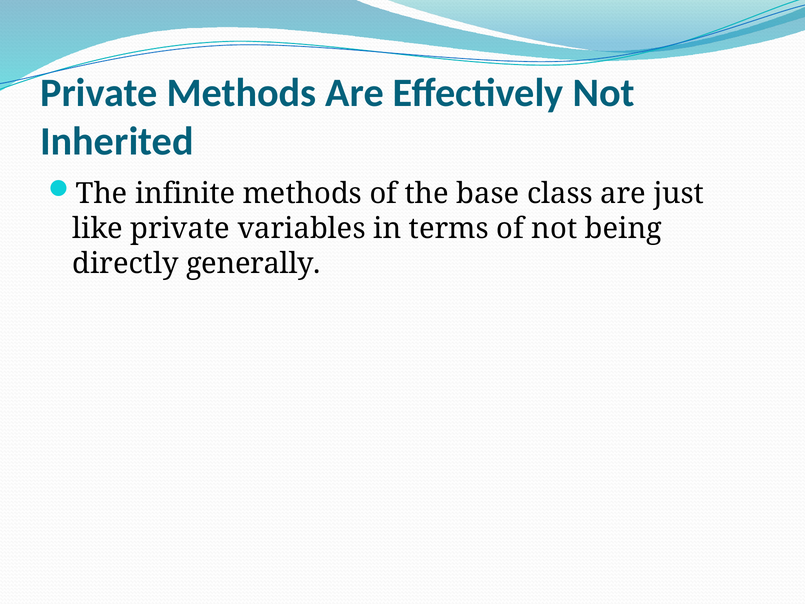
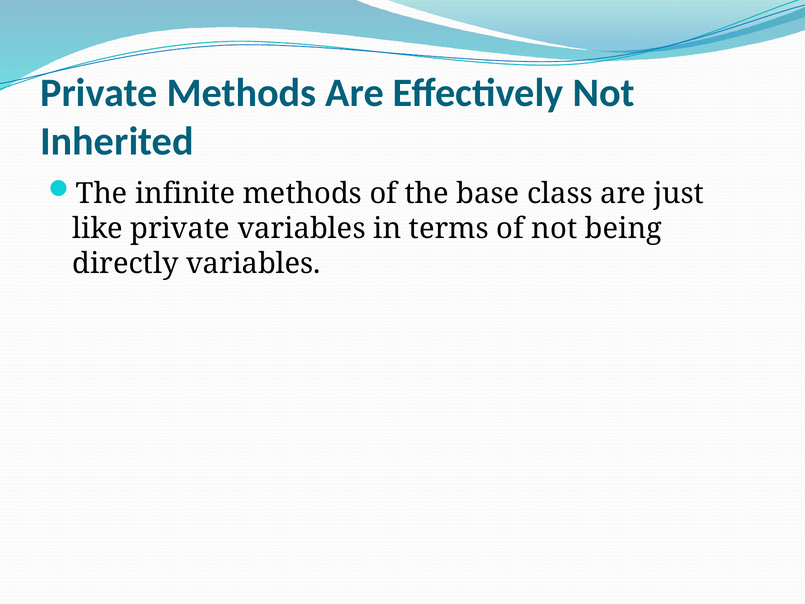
directly generally: generally -> variables (253, 264)
